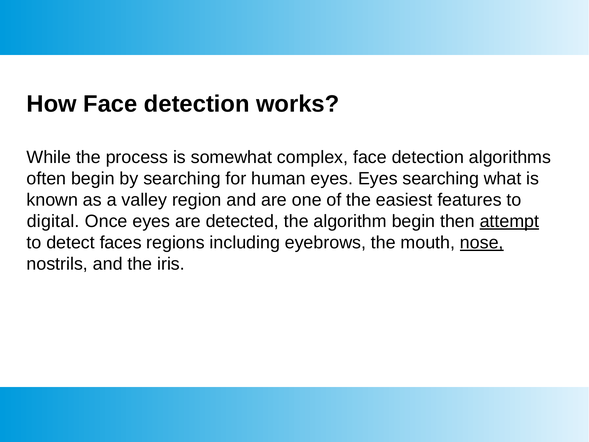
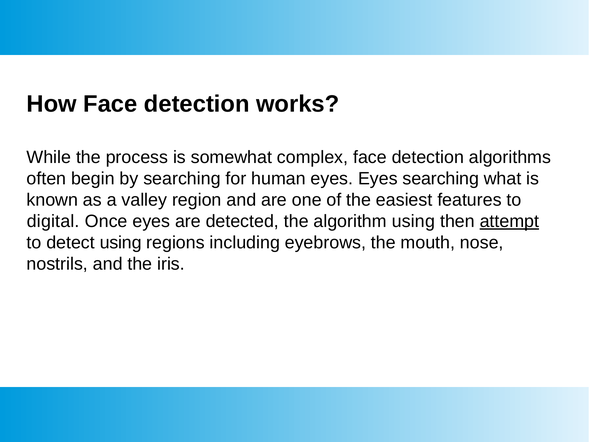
algorithm begin: begin -> using (413, 221)
detect faces: faces -> using (121, 243)
nose underline: present -> none (482, 243)
